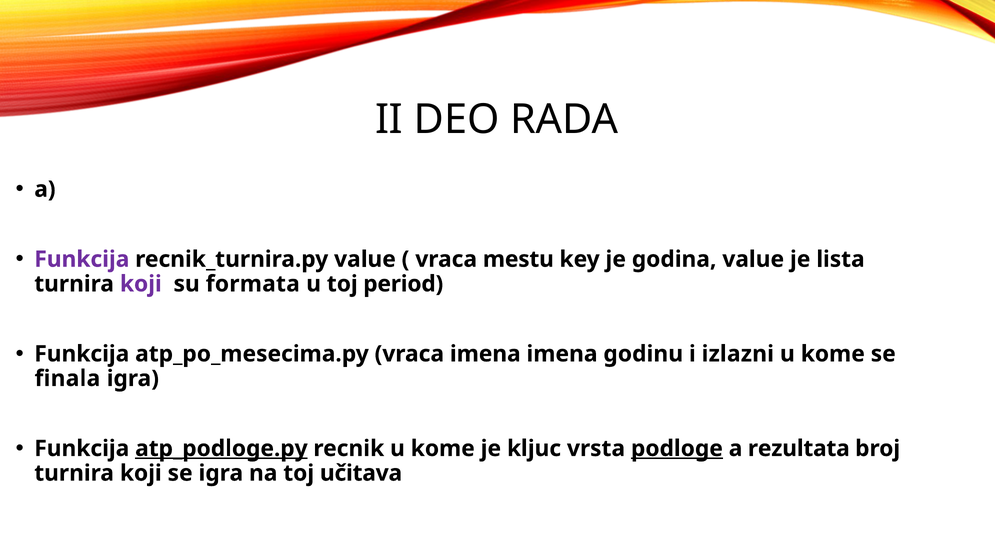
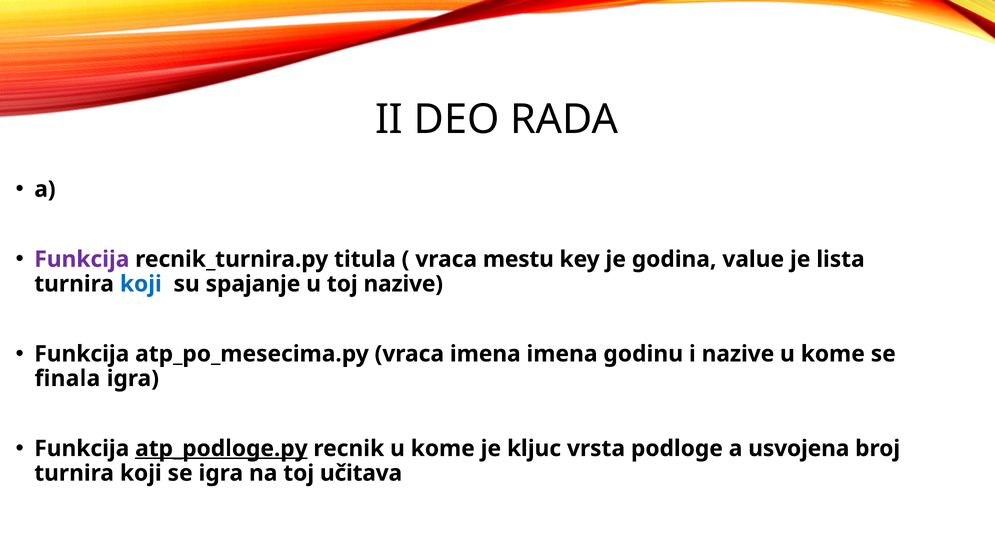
recnik_turnira.py value: value -> titula (365, 259)
koji colour: purple -> blue (141, 284)
formata: formata -> spajanje (253, 284)
toj period: period -> nazive (403, 284)
i izlazni: izlazni -> nazive (738, 354)
podloge underline: present -> none (677, 448)
rezultata: rezultata -> usvojena (799, 448)
